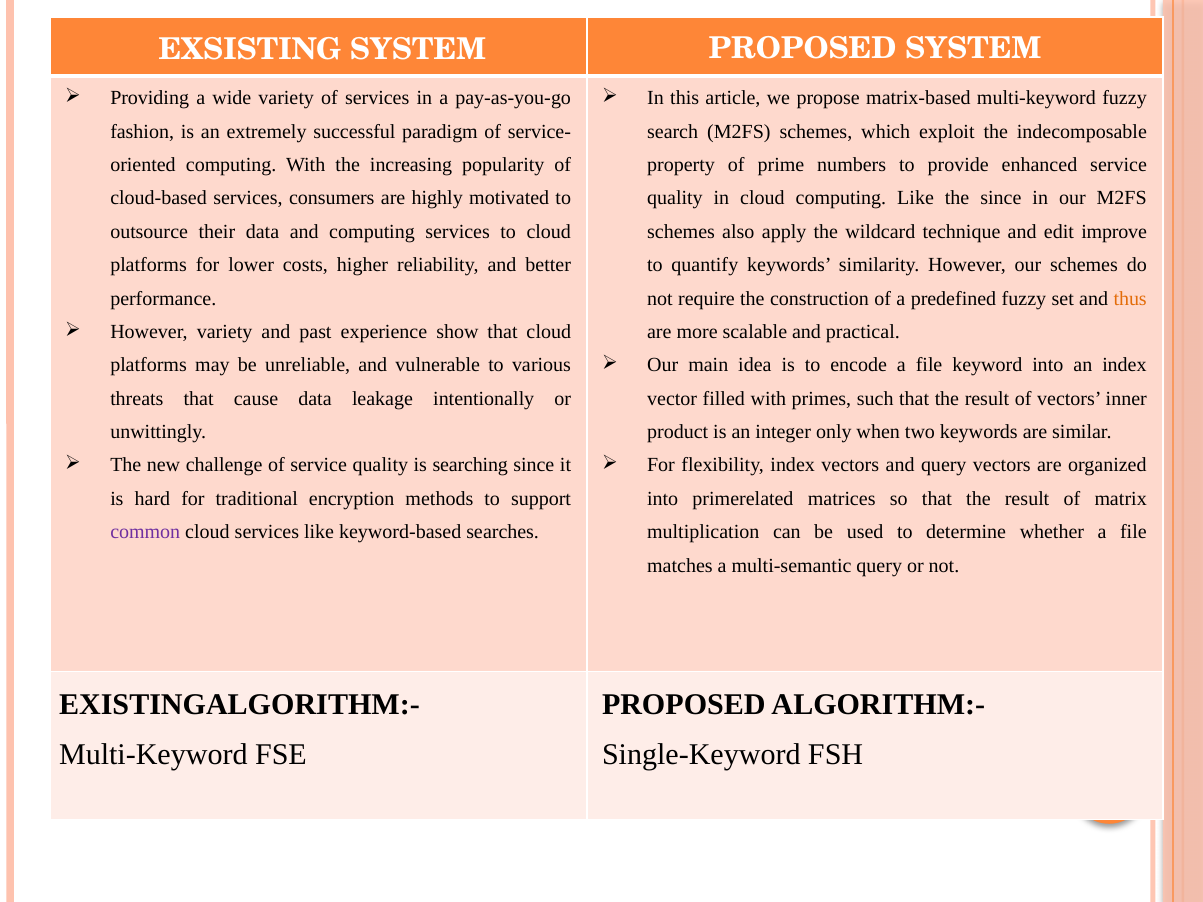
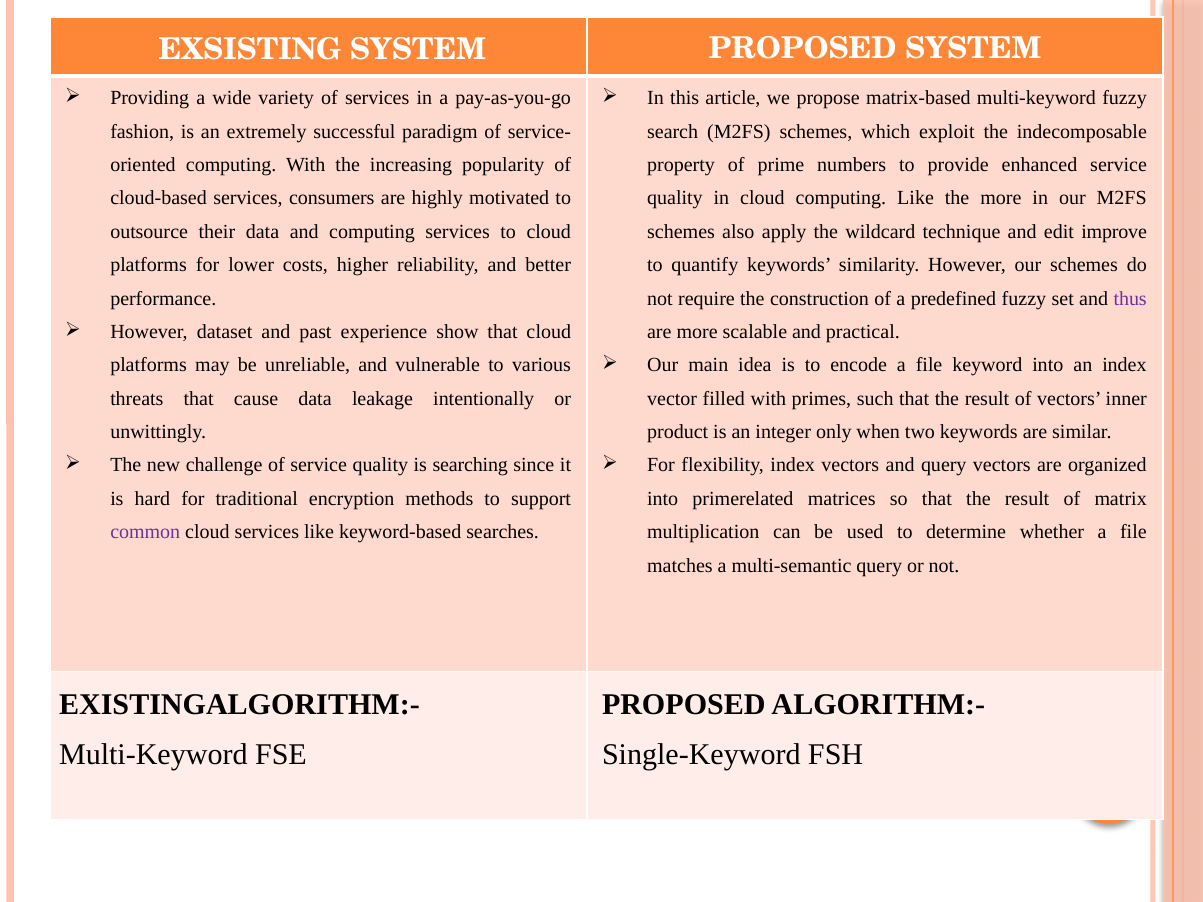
the since: since -> more (1001, 198)
thus colour: orange -> purple (1130, 298)
However variety: variety -> dataset (225, 332)
